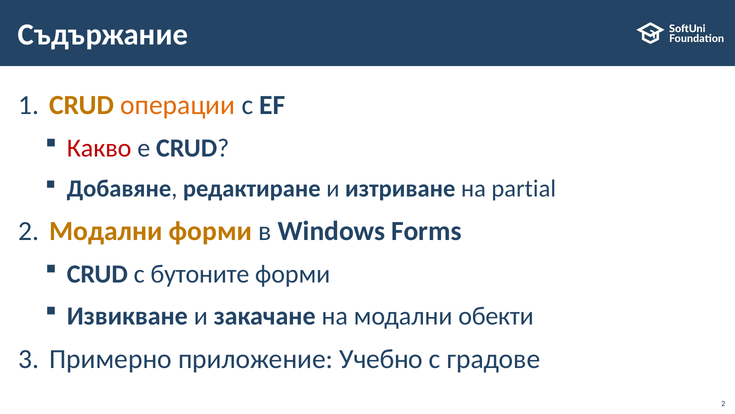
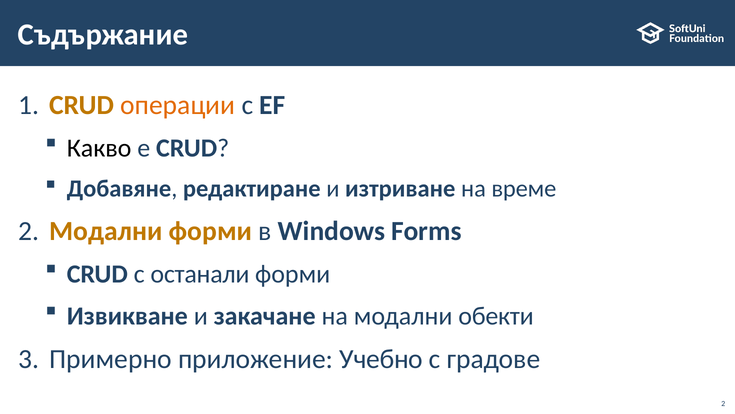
Какво colour: red -> black (99, 148)
partial: partial -> време (524, 189)
бутоните: бутоните -> останали (200, 274)
